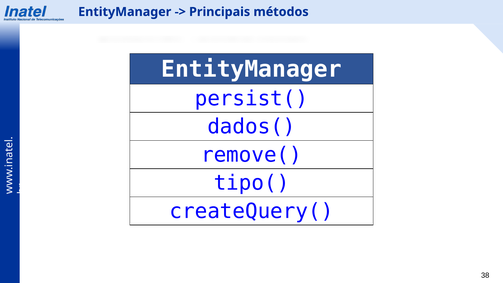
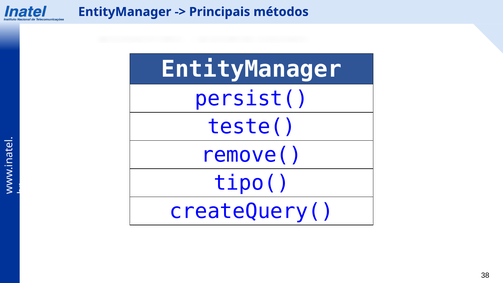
dados(: dados( -> teste( (251, 127)
